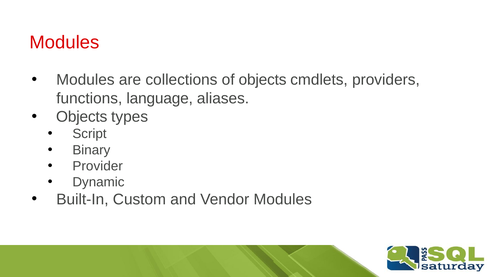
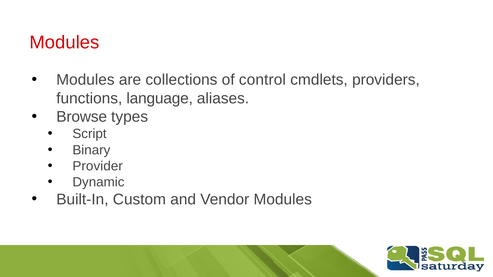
of objects: objects -> control (262, 80)
Objects: Objects -> Browse (82, 117)
